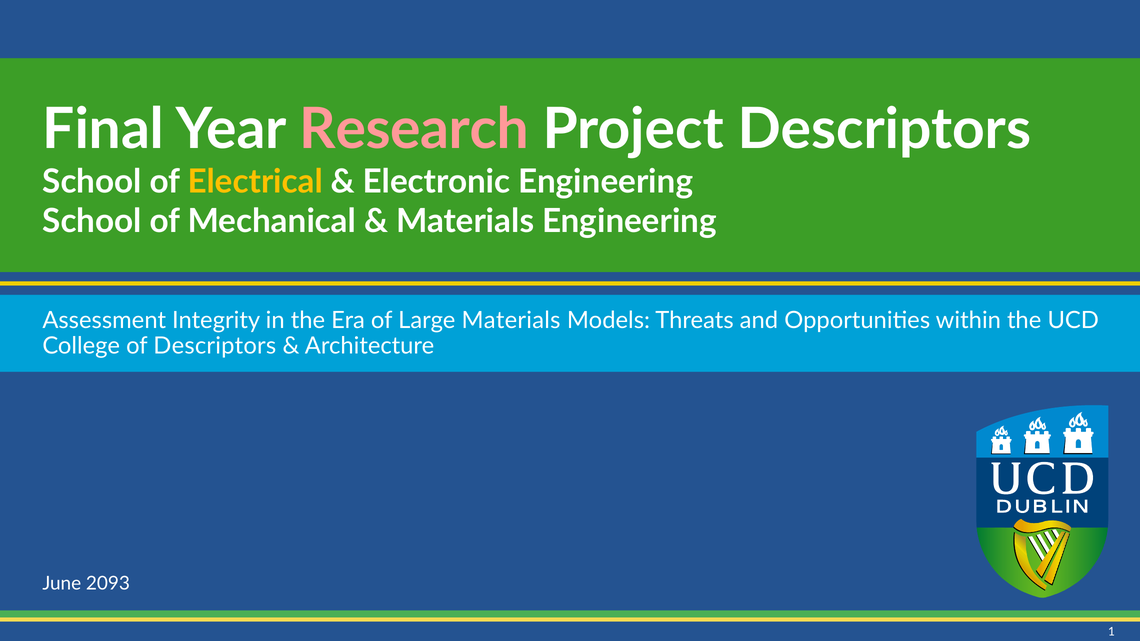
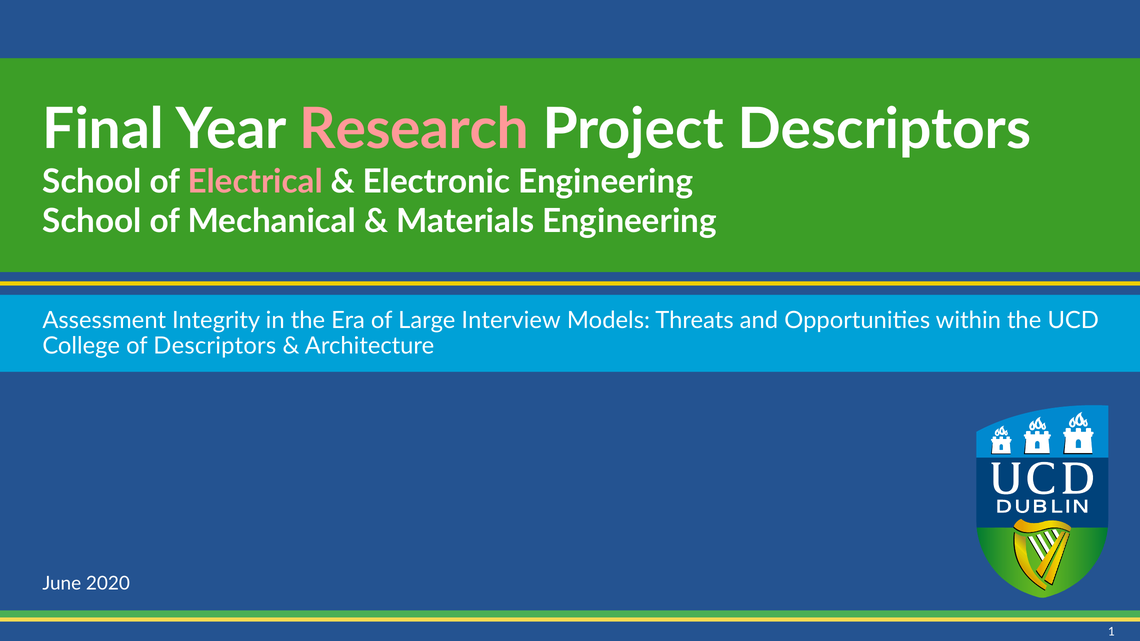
Electrical colour: yellow -> pink (255, 182)
Large Materials: Materials -> Interview (511, 320)
2093: 2093 -> 2020 (108, 584)
